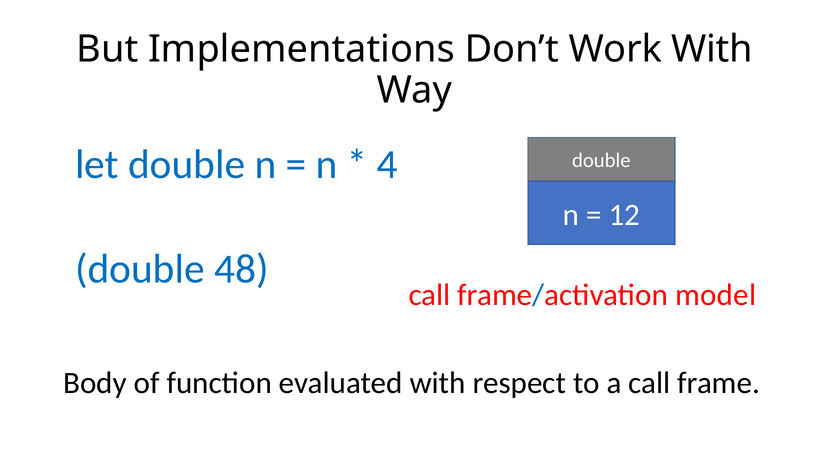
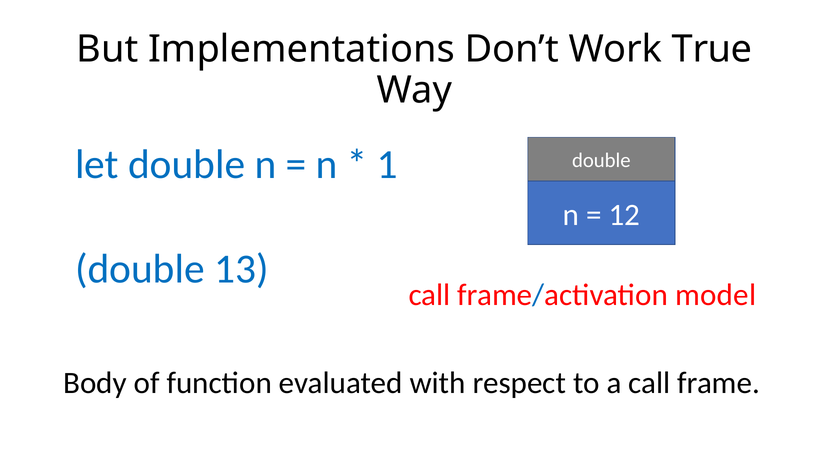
Work With: With -> True (712, 49)
4: 4 -> 1 (387, 165)
48: 48 -> 13 (241, 269)
